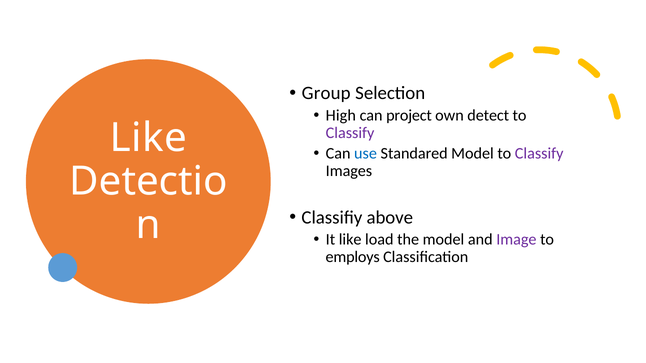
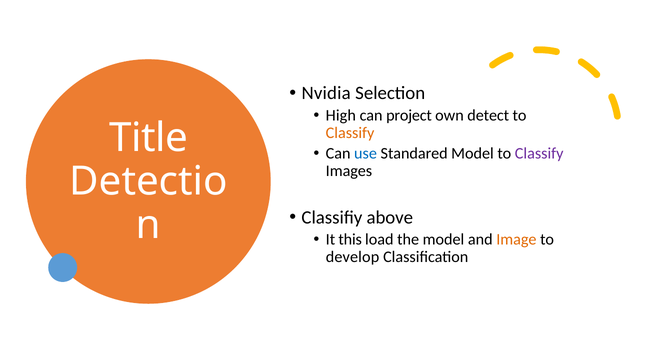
Group: Group -> Nvidia (326, 93)
Classify colour: purple -> orange (350, 133)
Like: Like -> Title (149, 138)
It like: like -> this (350, 240)
Image colour: purple -> orange (516, 240)
employs: employs -> develop (353, 257)
